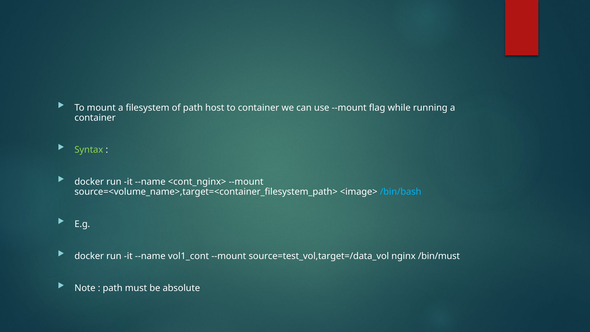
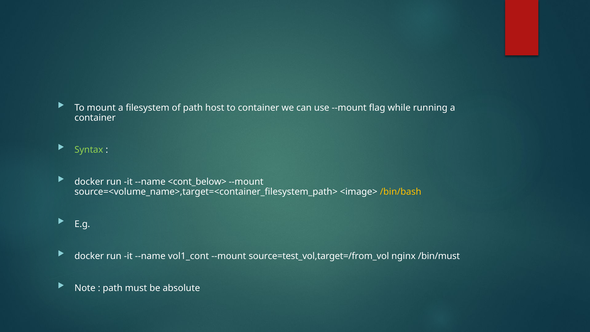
<cont_nginx>: <cont_nginx> -> <cont_below> (197, 182)
/bin/bash colour: light blue -> yellow (401, 192)
source=test_vol,target=/data_vol: source=test_vol,target=/data_vol -> source=test_vol,target=/from_vol (319, 256)
